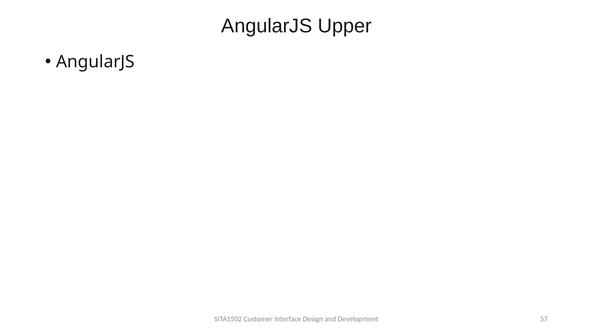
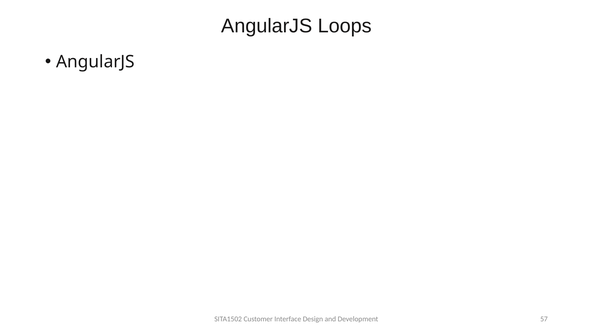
Upper: Upper -> Loops (345, 26)
